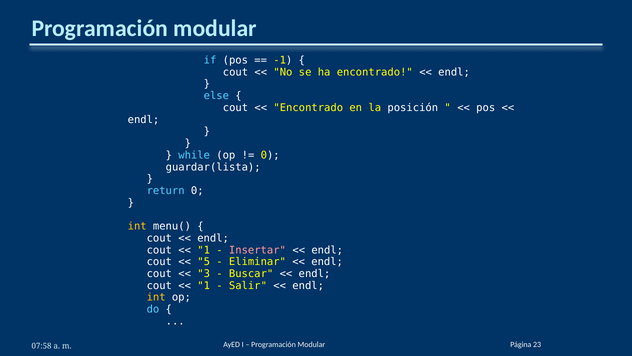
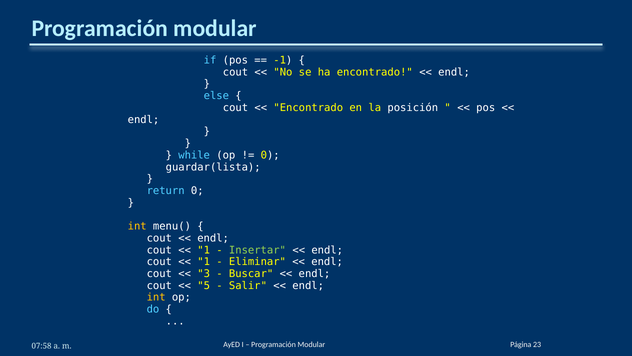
Insertar colour: pink -> light green (257, 250)
5: 5 -> 1 (204, 262)
1: 1 -> 5 (204, 285)
